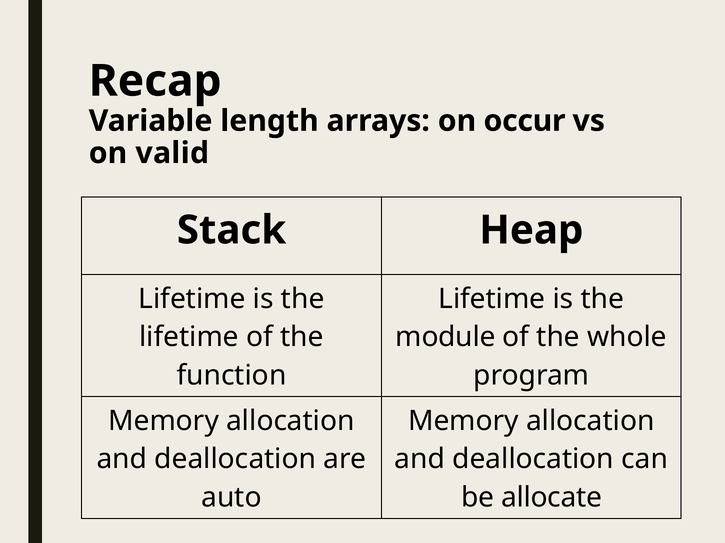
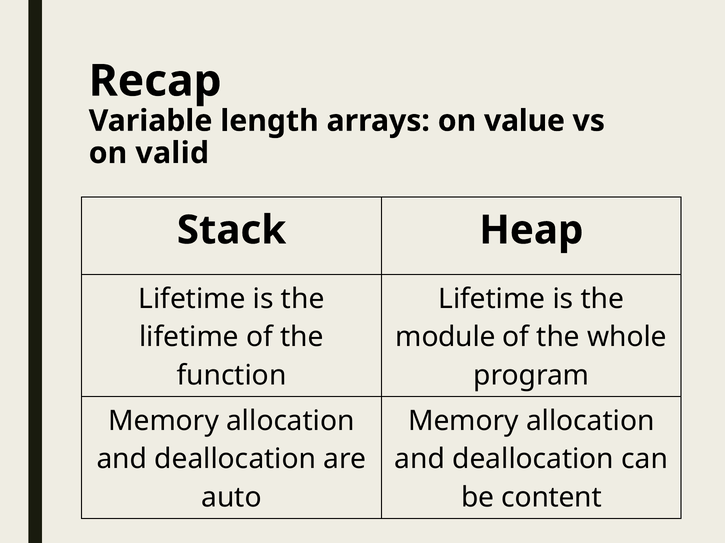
occur: occur -> value (524, 121)
allocate: allocate -> content (552, 498)
